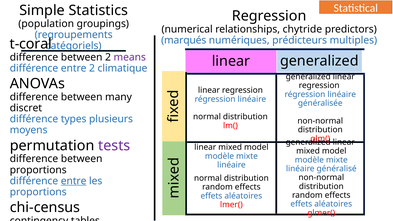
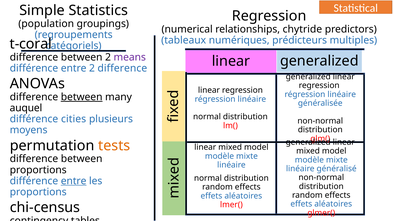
marqués: marqués -> tableaux (184, 40)
2 climatique: climatique -> difference (122, 68)
between underline: none -> present (82, 97)
discret: discret -> auquel (26, 108)
types: types -> cities (74, 119)
tests colour: purple -> orange (114, 146)
